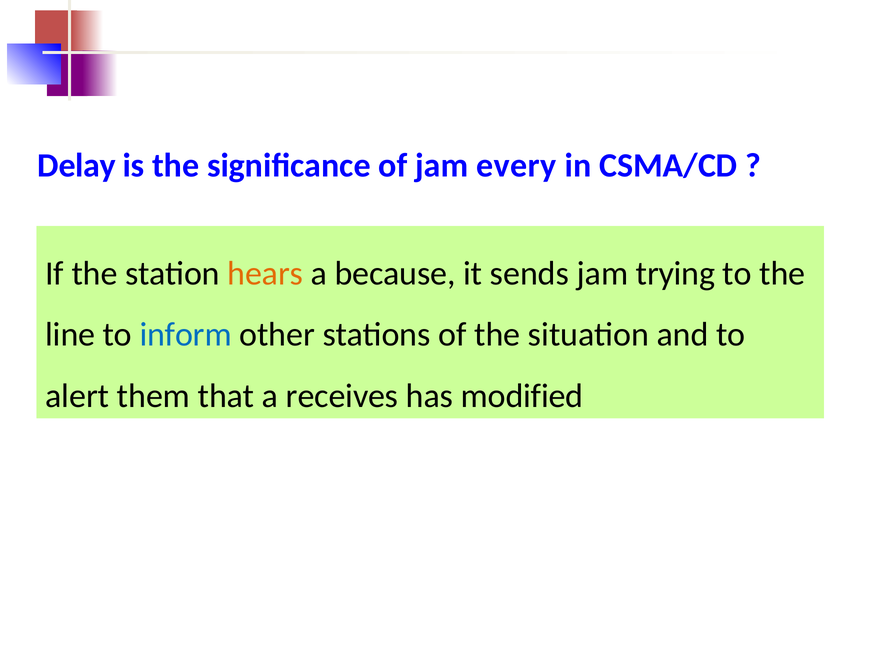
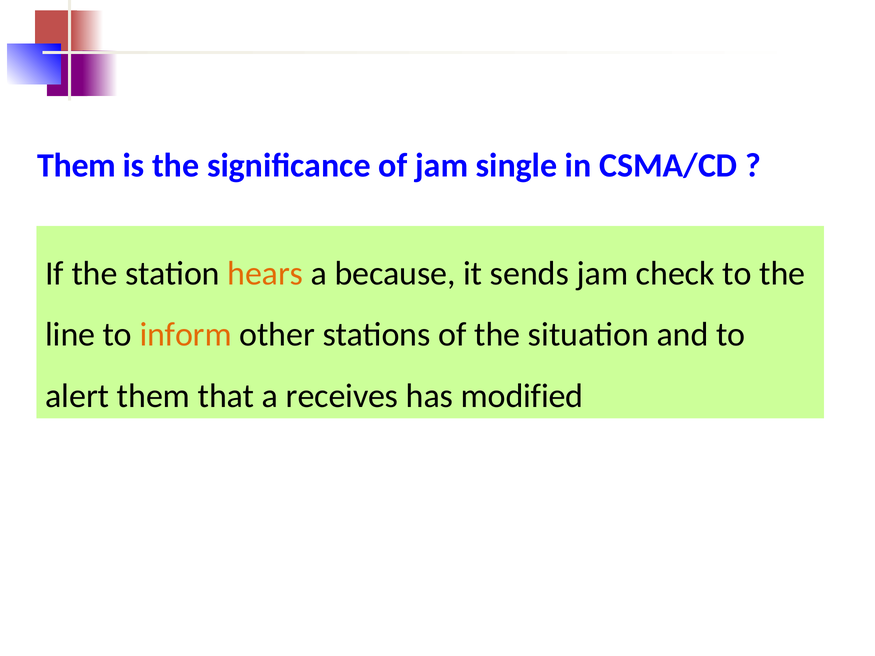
Delay: Delay -> Them (77, 166)
every: every -> single (516, 166)
trying: trying -> check (675, 274)
inform colour: blue -> orange (186, 335)
